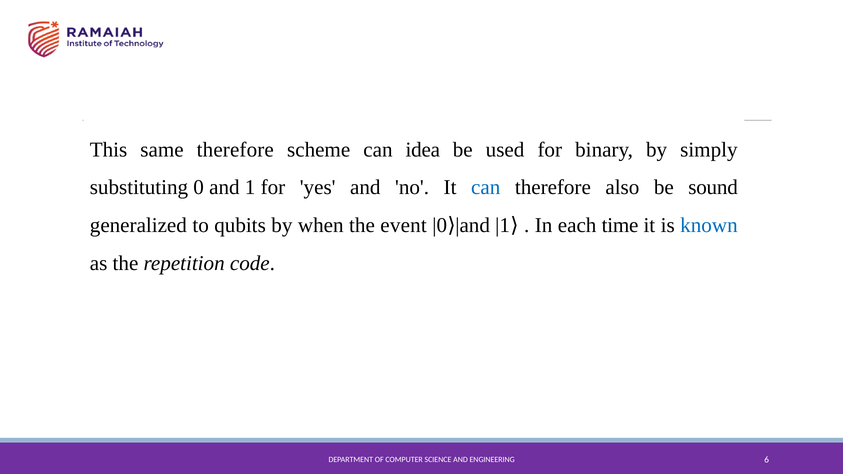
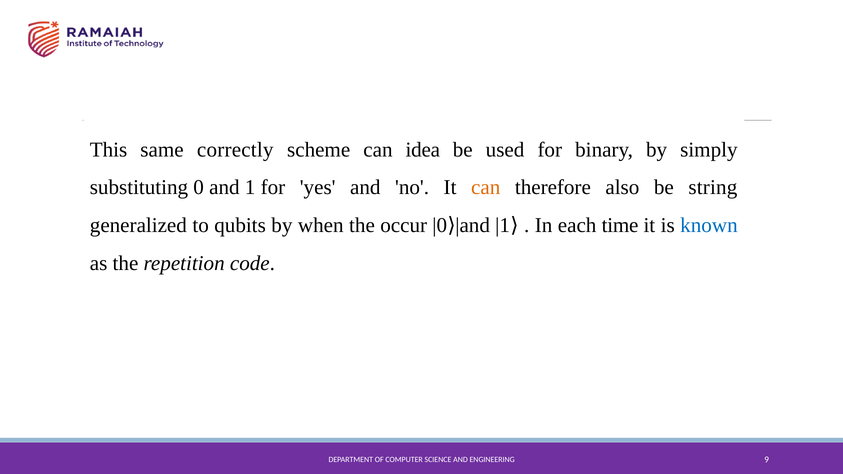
same therefore: therefore -> correctly (235, 150)
can colour: blue -> orange (486, 188)
sound: sound -> string (713, 188)
event: event -> occur (404, 225)
6: 6 -> 9 (767, 460)
